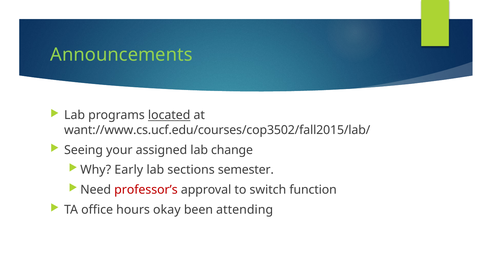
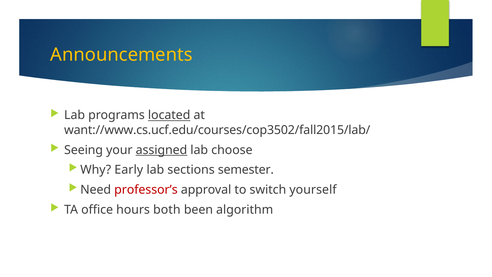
Announcements colour: light green -> yellow (121, 55)
assigned underline: none -> present (161, 150)
change: change -> choose (232, 150)
function: function -> yourself (313, 190)
okay: okay -> both (167, 209)
attending: attending -> algorithm (245, 209)
